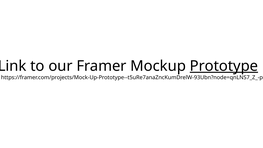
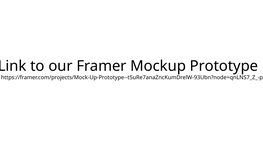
Prototype underline: present -> none (224, 66)
